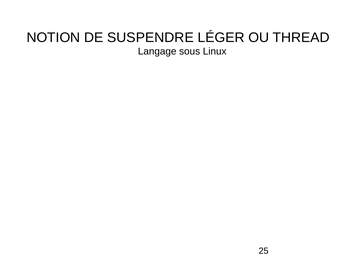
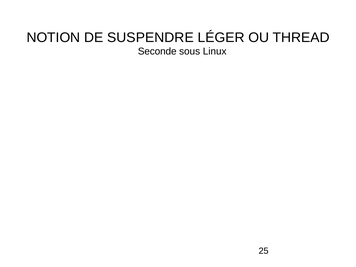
Langage: Langage -> Seconde (157, 51)
